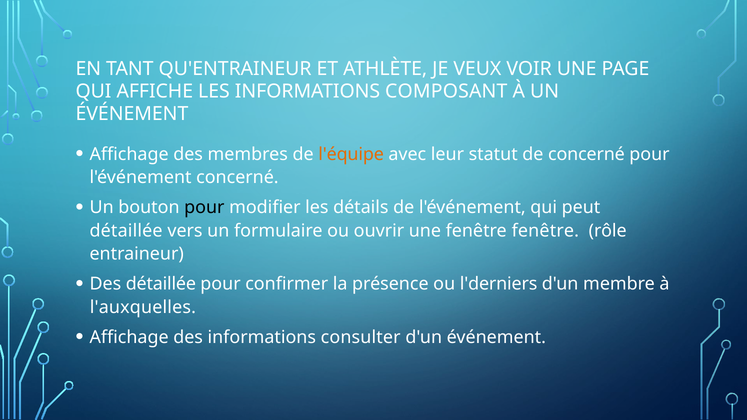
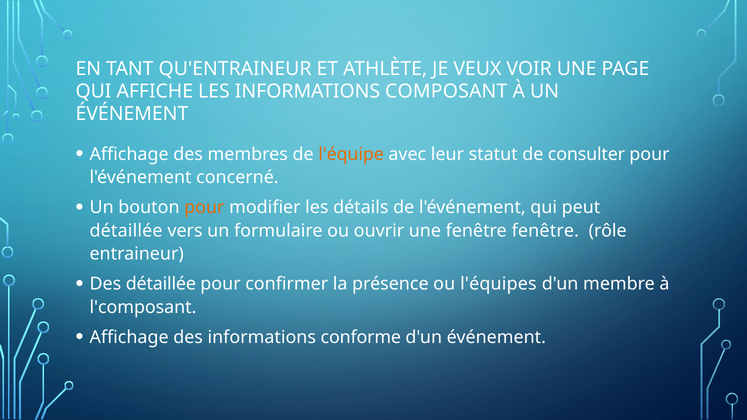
de concerné: concerné -> consulter (586, 154)
pour colour: black -> orange (204, 208)
l'derniers: l'derniers -> l'équipes (498, 284)
l'auxquelles: l'auxquelles -> l'composant (143, 307)
consulter: consulter -> conforme (361, 337)
